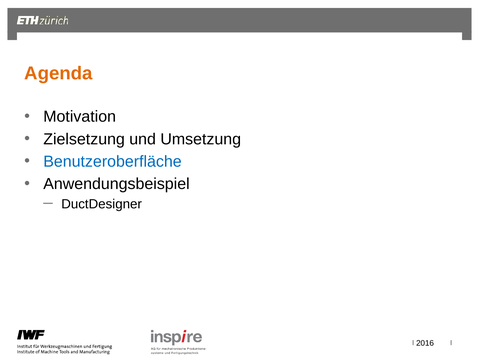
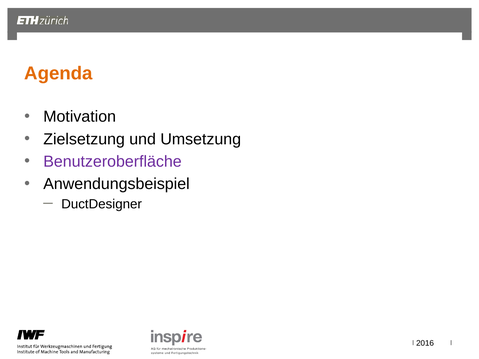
Benutzeroberfläche colour: blue -> purple (112, 162)
